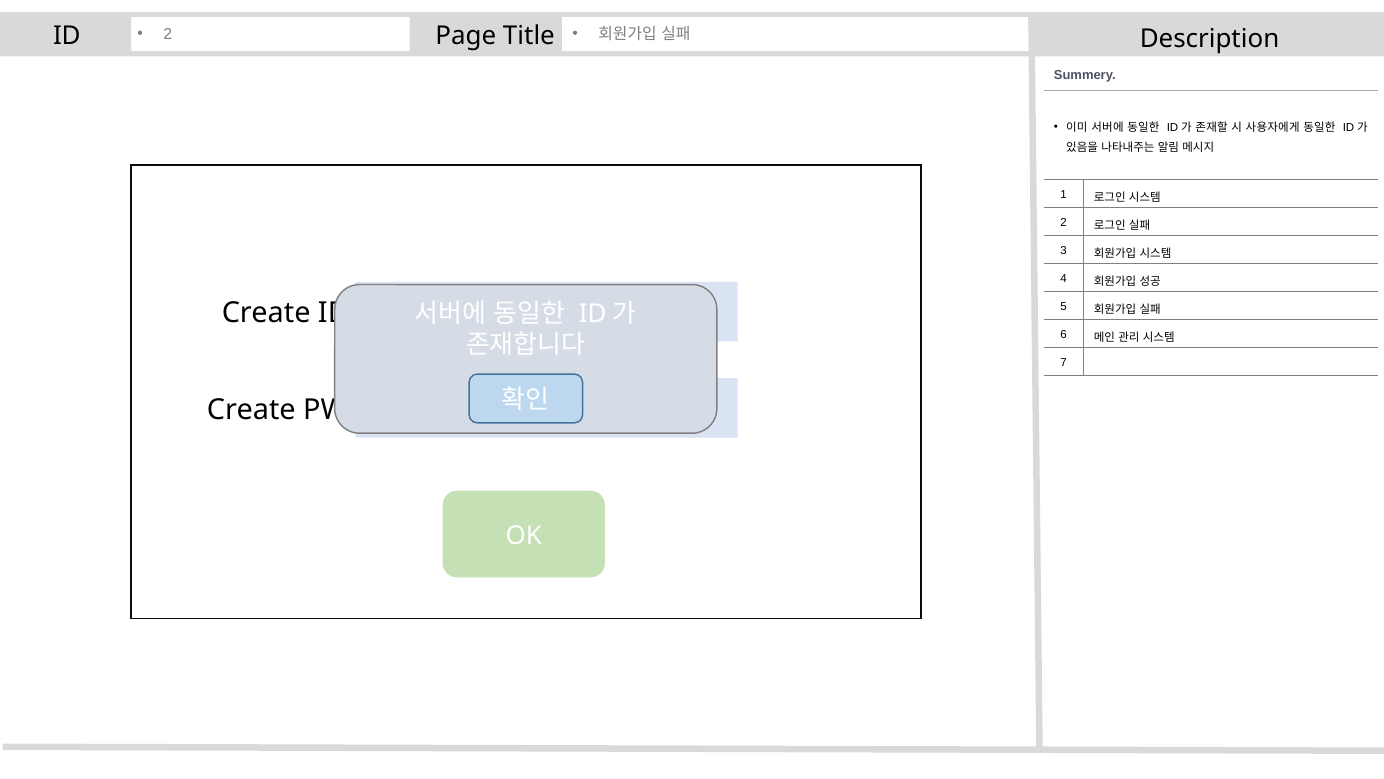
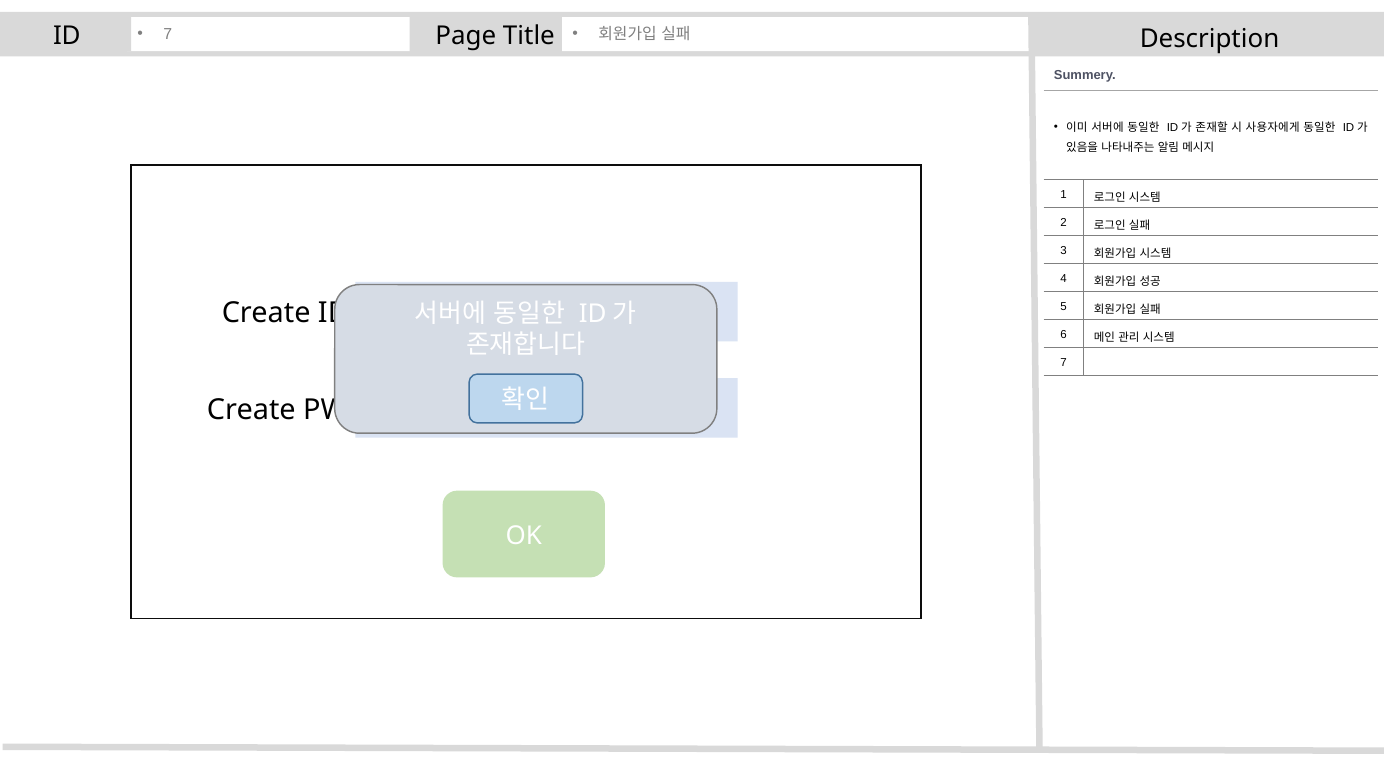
2: 2 -> 7 (168, 34)
